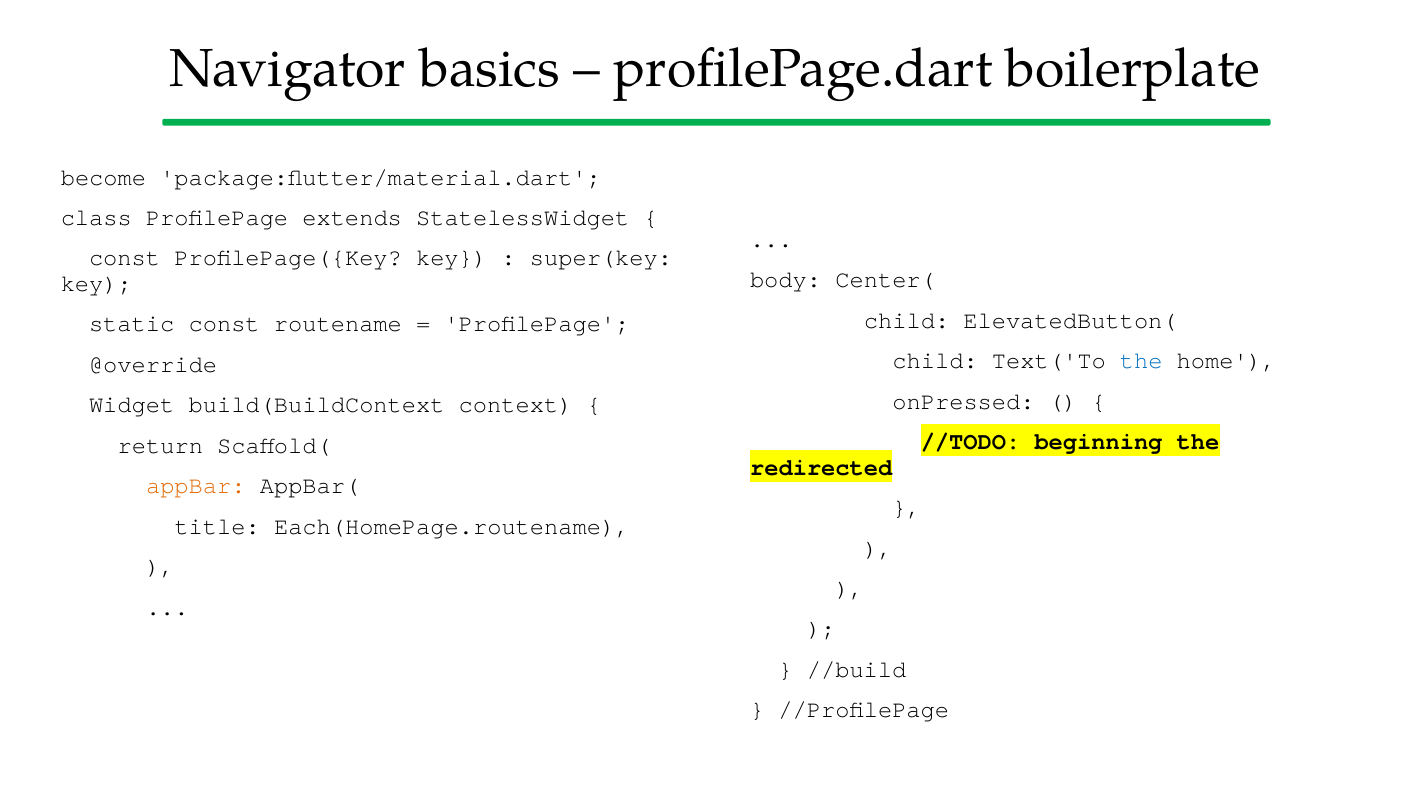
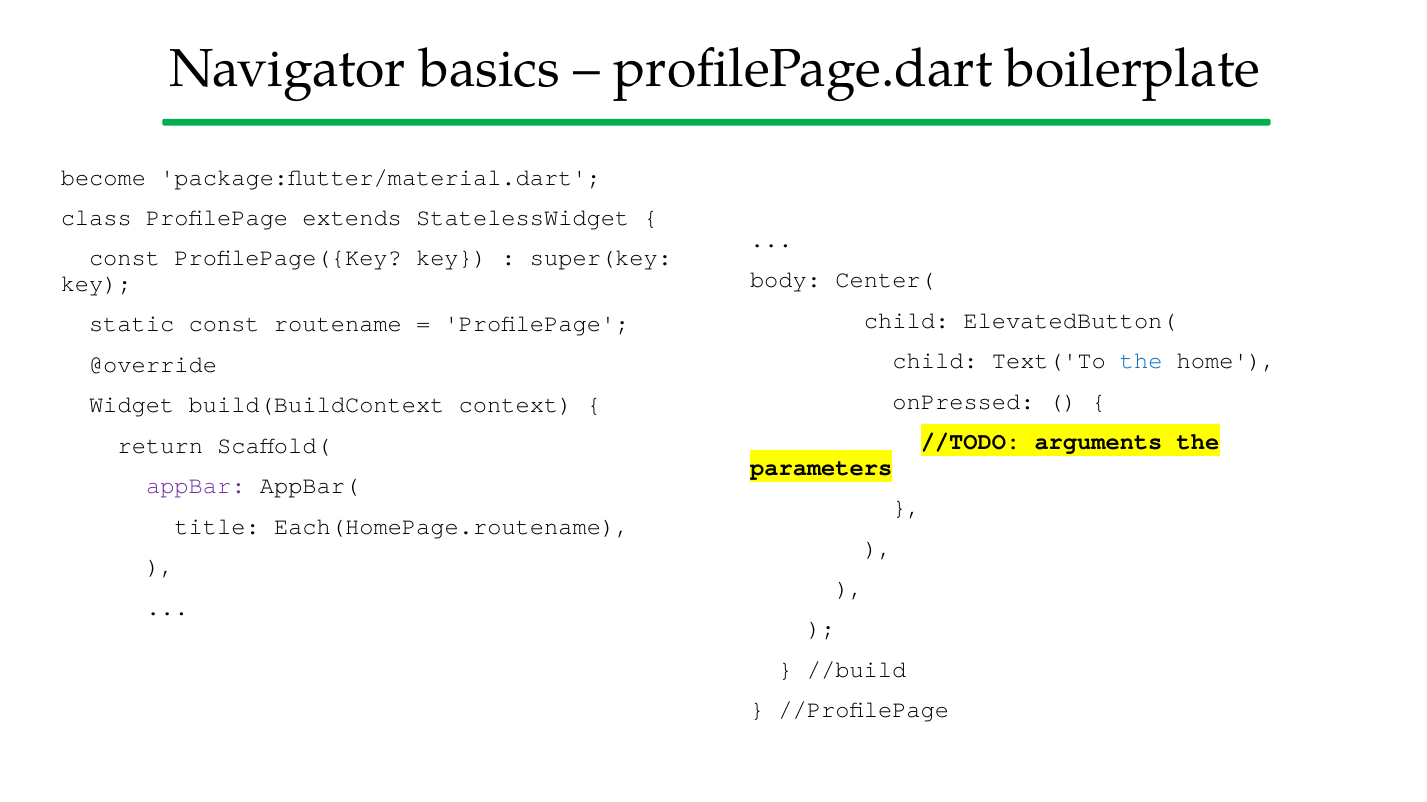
beginning: beginning -> arguments (1099, 442)
redirected: redirected -> parameters (821, 468)
appBar colour: orange -> purple (196, 486)
